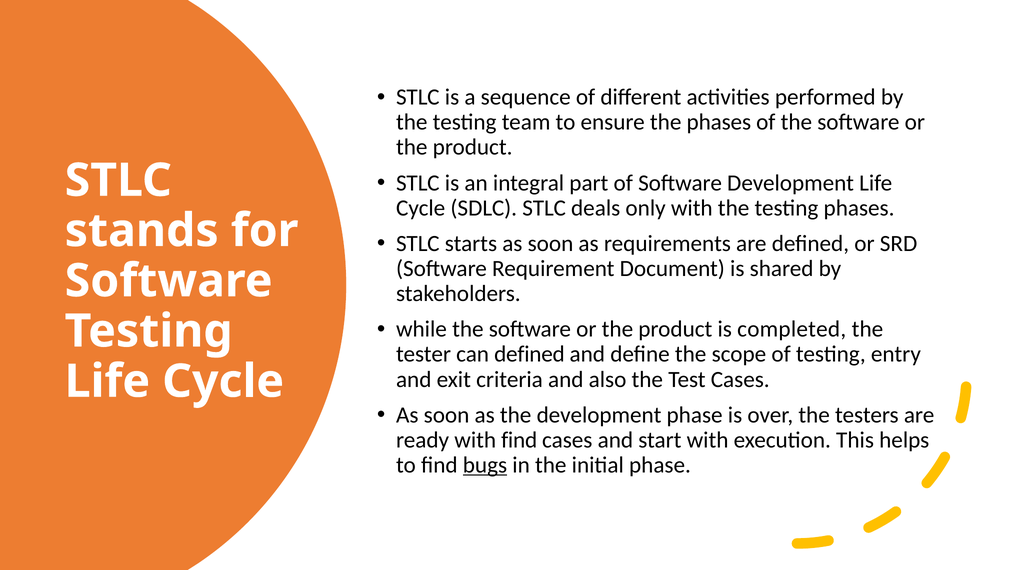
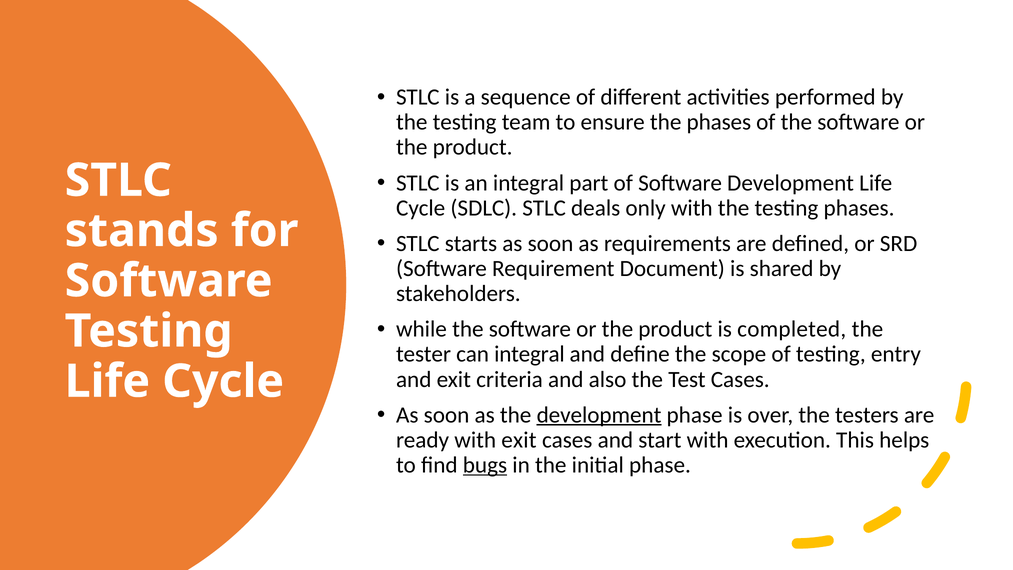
can defined: defined -> integral (529, 354)
development underline: none -> present (599, 415)
with find: find -> exit (519, 440)
